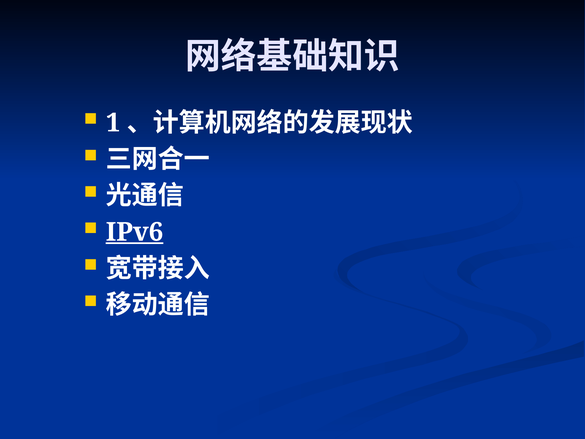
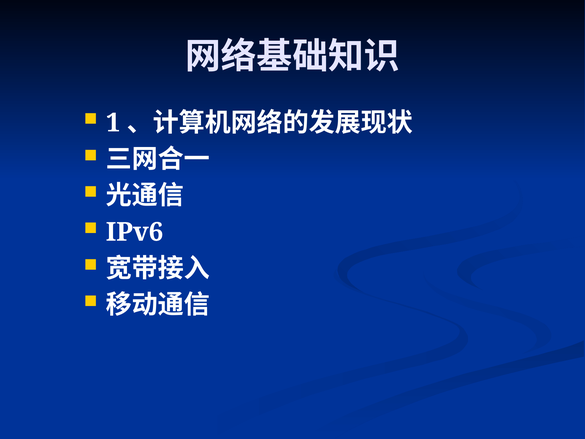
IPv6 underline: present -> none (135, 232)
